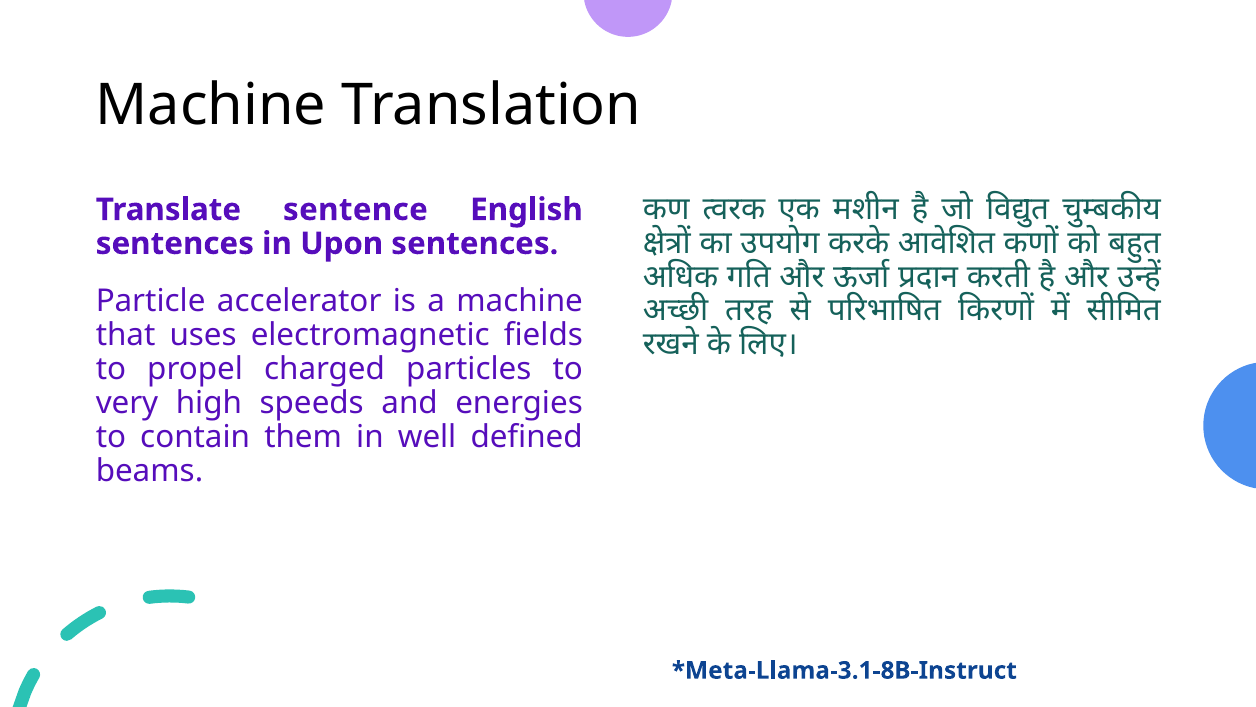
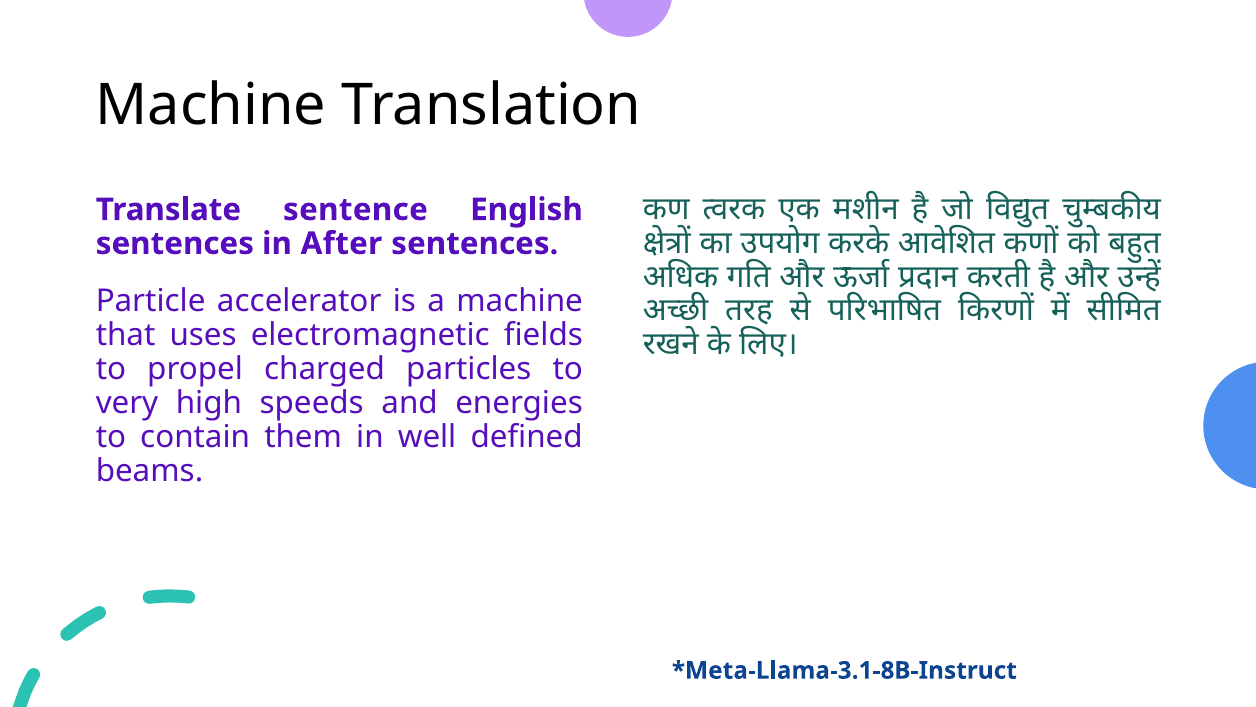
Upon: Upon -> After (341, 243)
